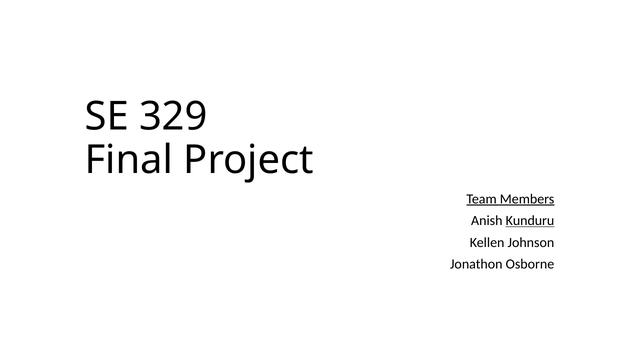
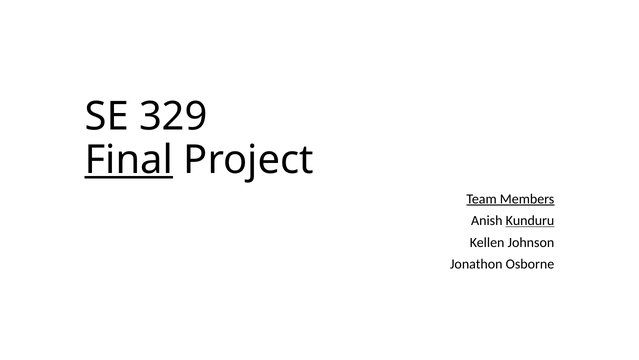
Final underline: none -> present (129, 160)
